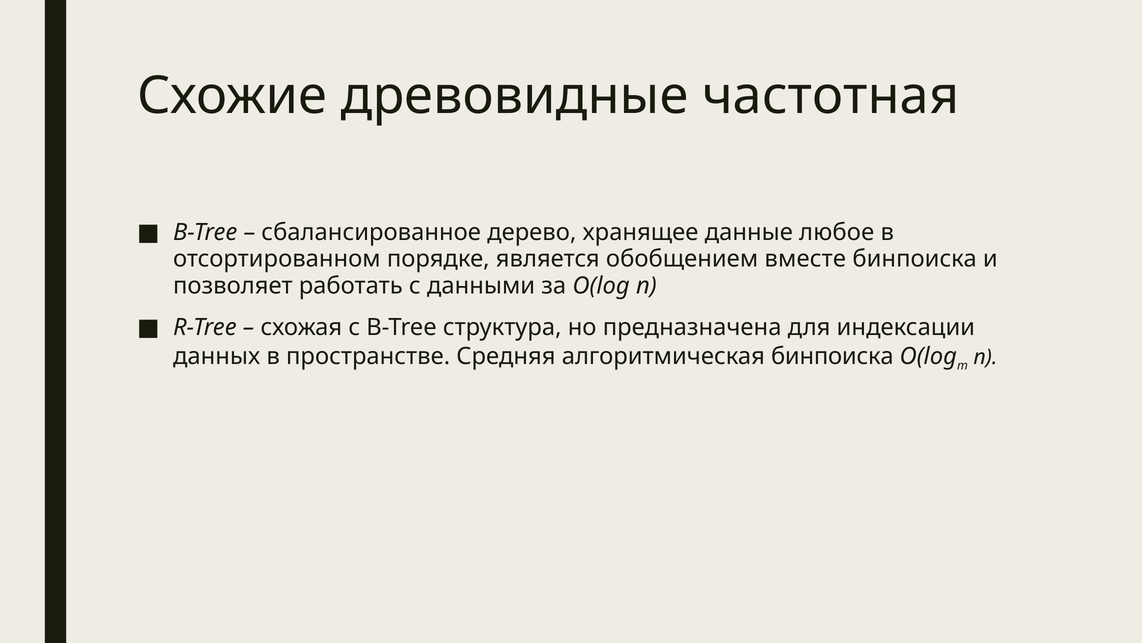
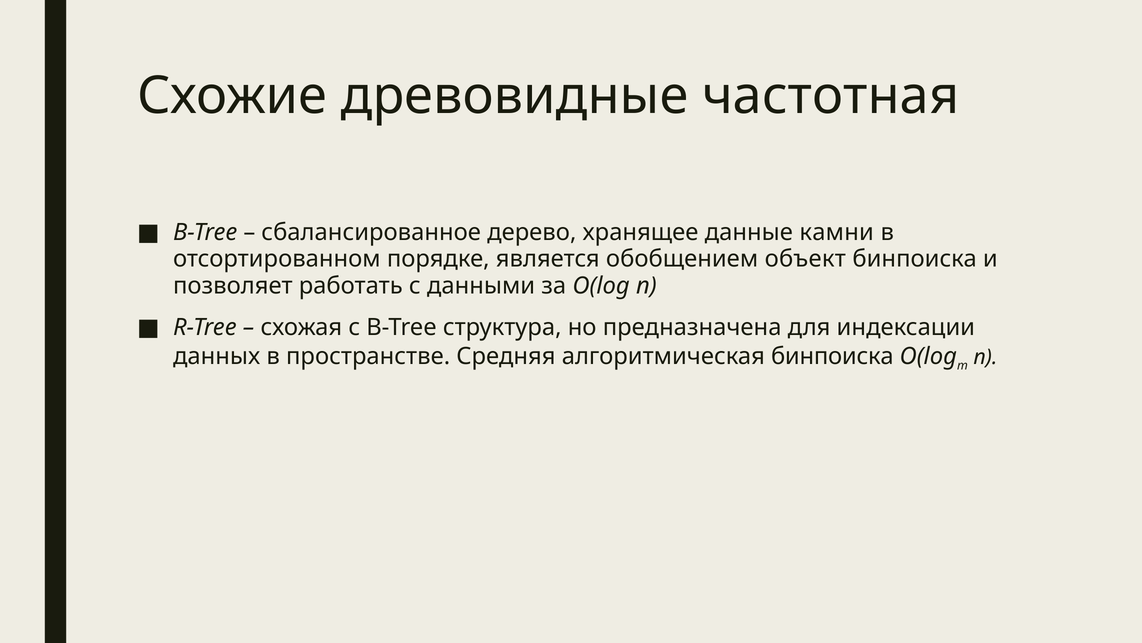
любое: любое -> камни (837, 232)
вместе: вместе -> объект (805, 259)
